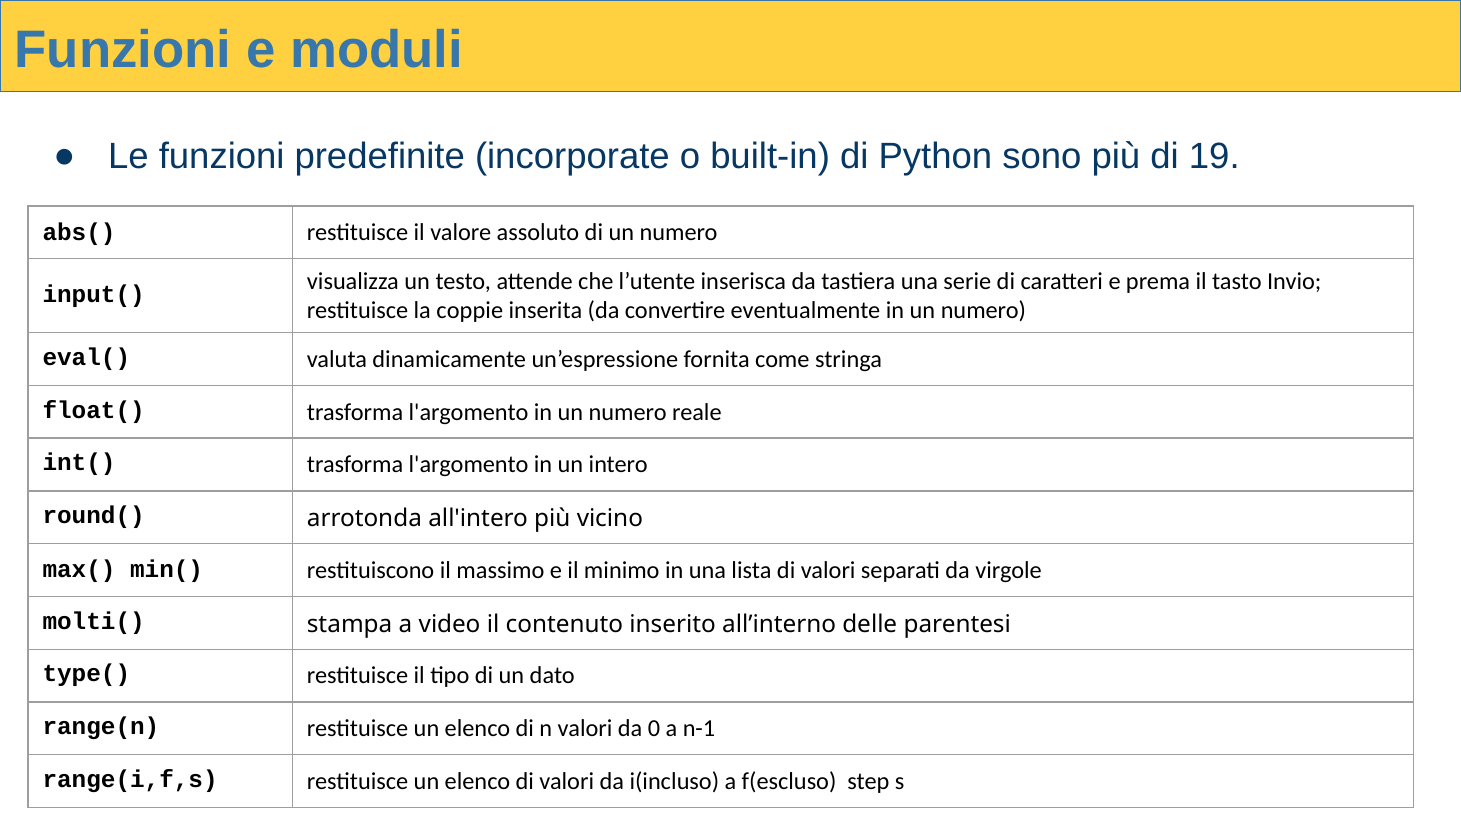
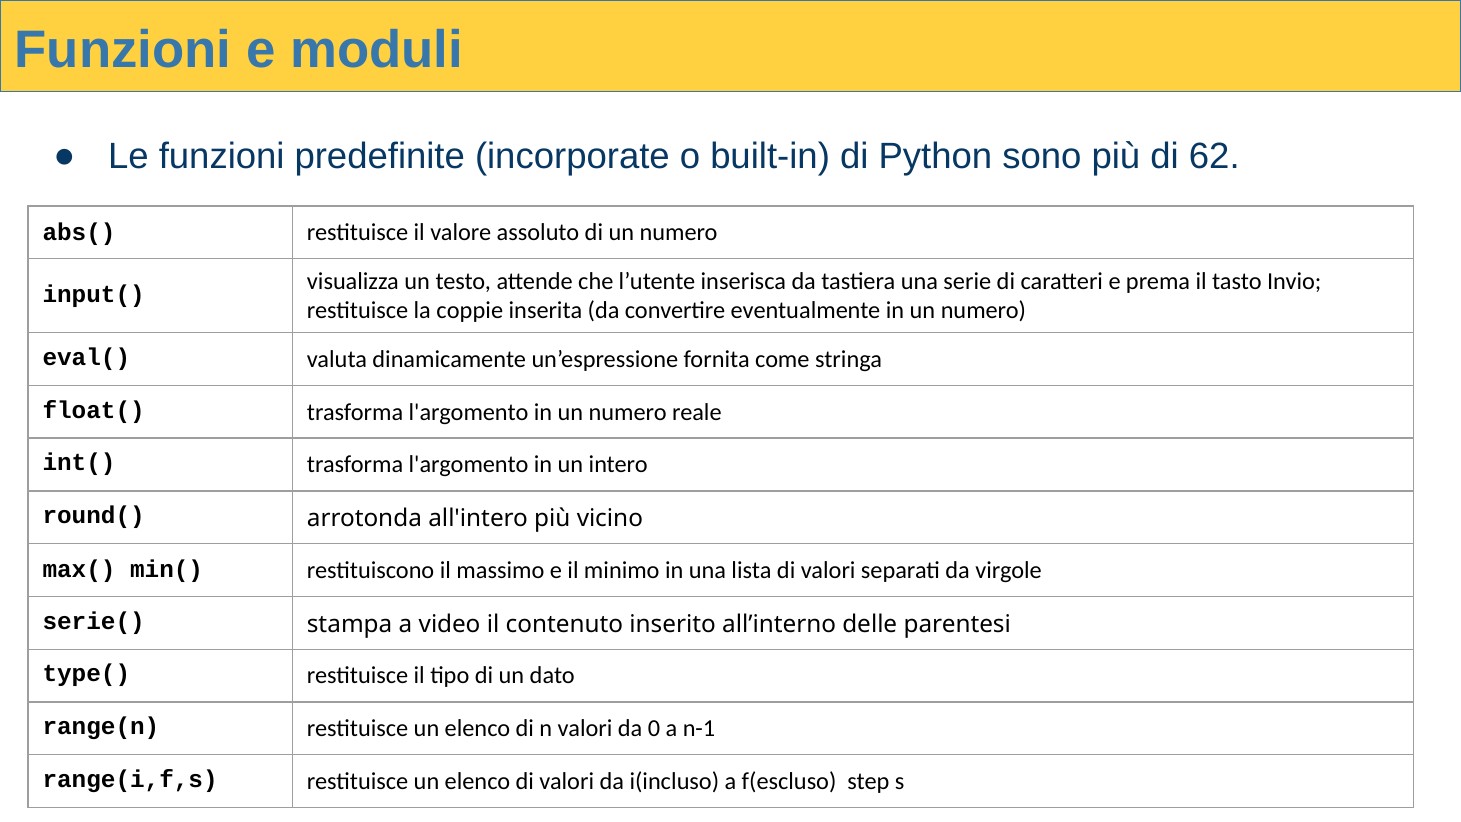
19: 19 -> 62 (1214, 157)
molti(: molti( -> serie( (94, 621)
